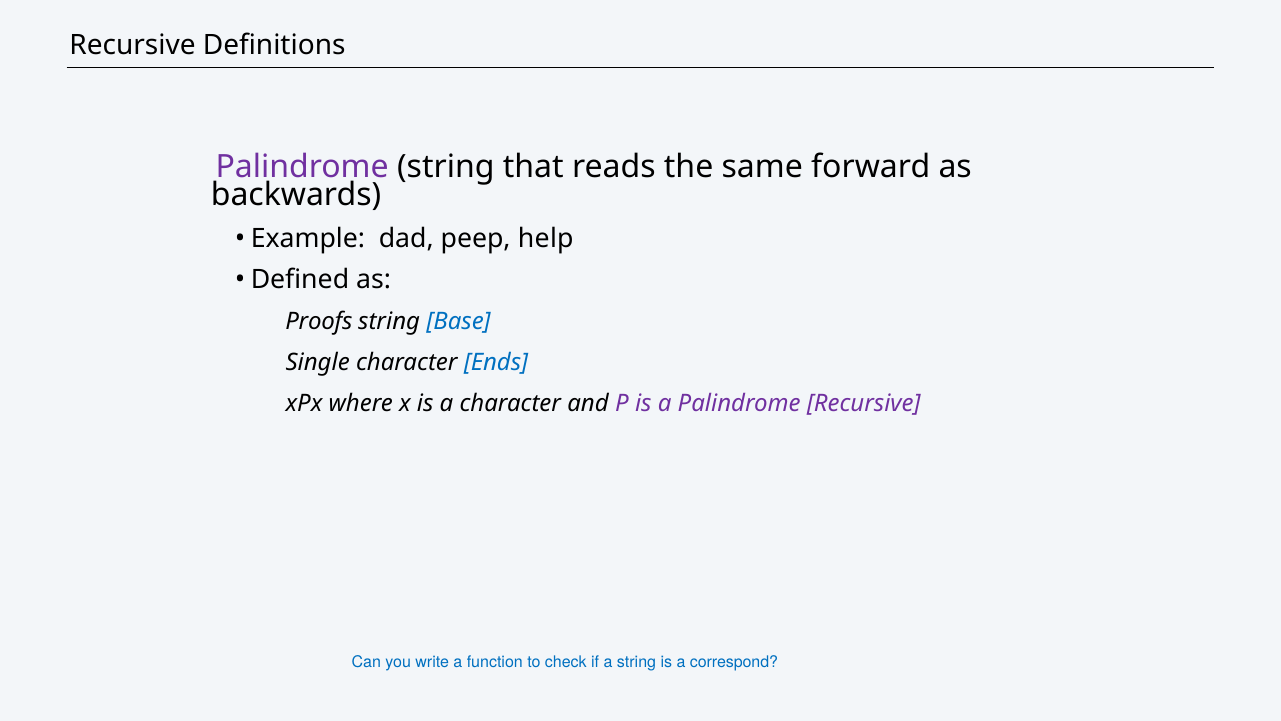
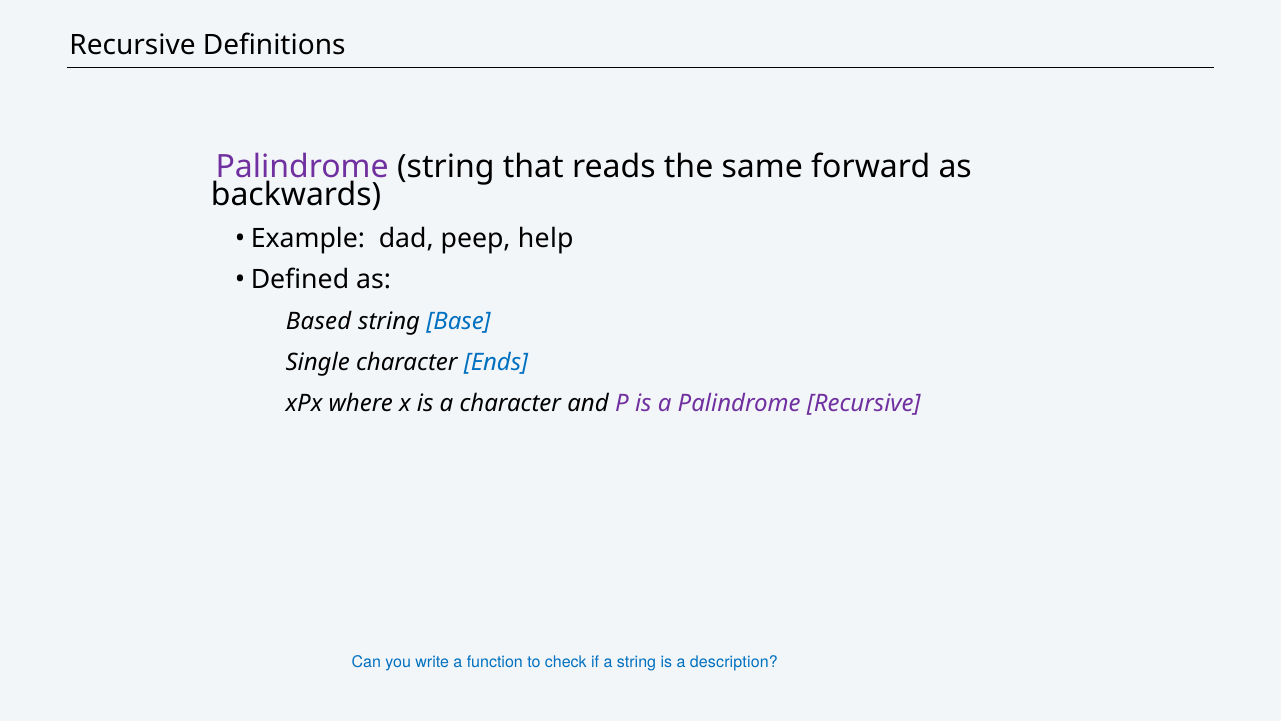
Proofs: Proofs -> Based (319, 322)
correspond: correspond -> description (734, 662)
